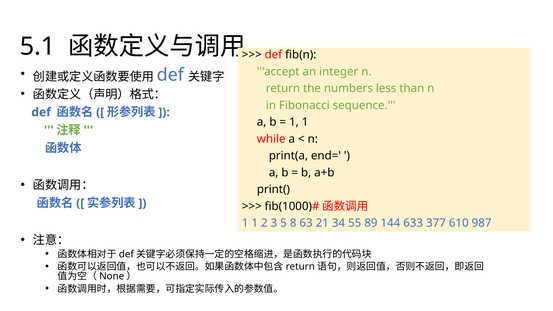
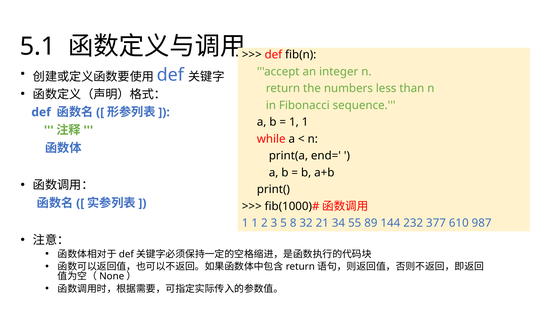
63: 63 -> 32 (306, 223)
633: 633 -> 232 (413, 223)
